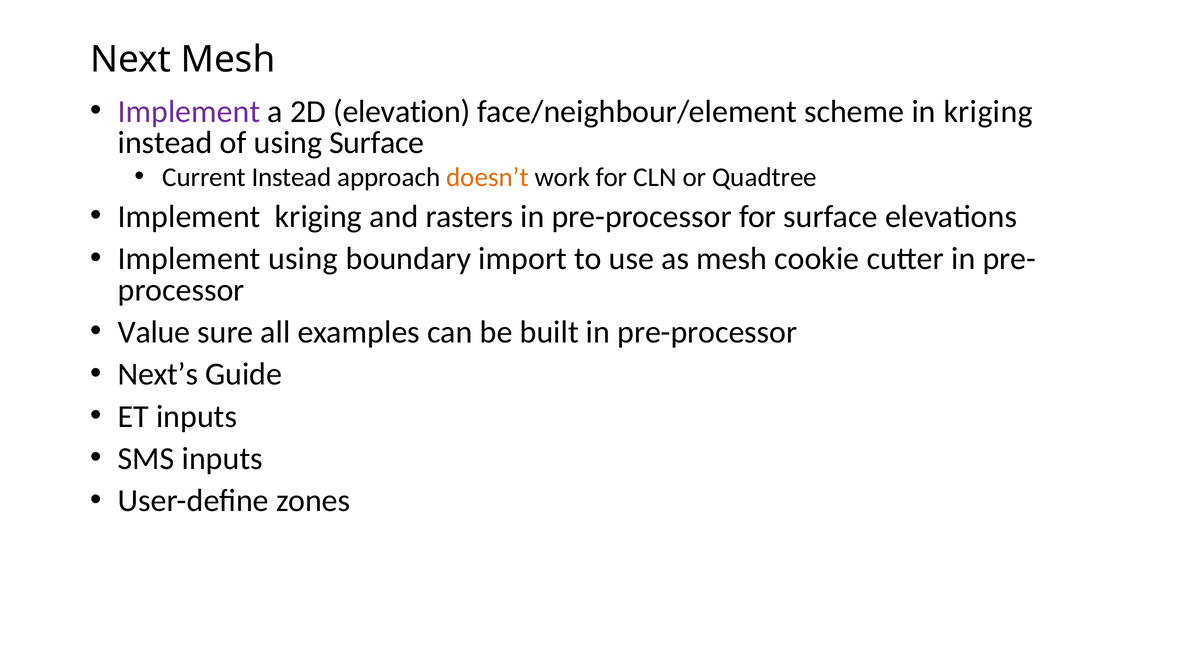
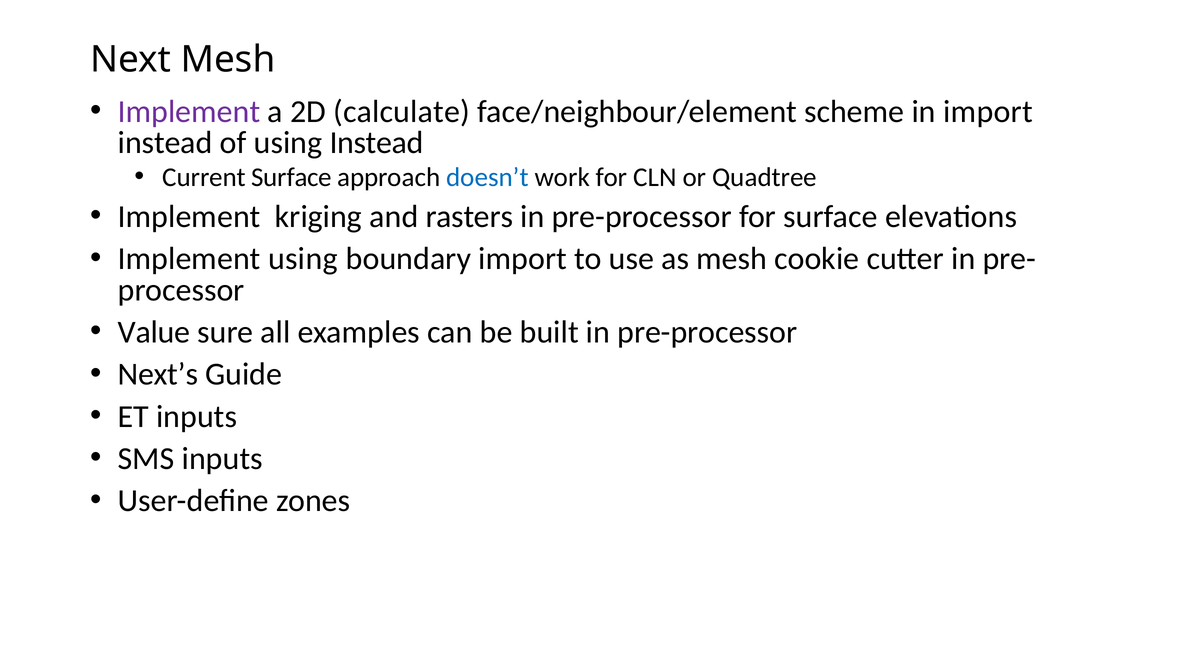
elevation: elevation -> calculate (402, 112)
in kriging: kriging -> import (988, 112)
using Surface: Surface -> Instead (377, 143)
Current Instead: Instead -> Surface (292, 177)
doesn’t colour: orange -> blue (488, 177)
